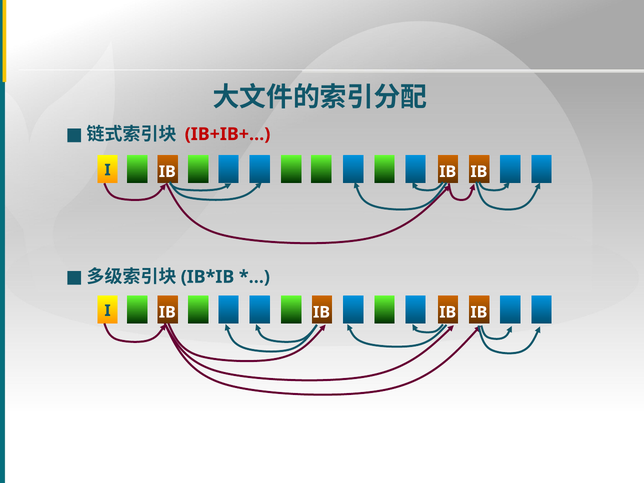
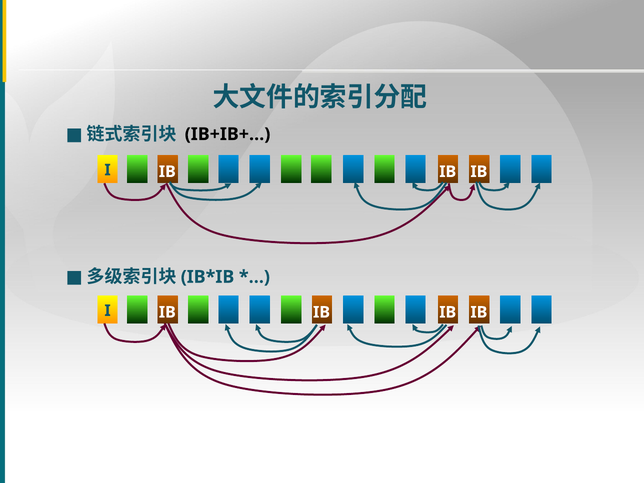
IB+IB+… colour: red -> black (228, 134)
